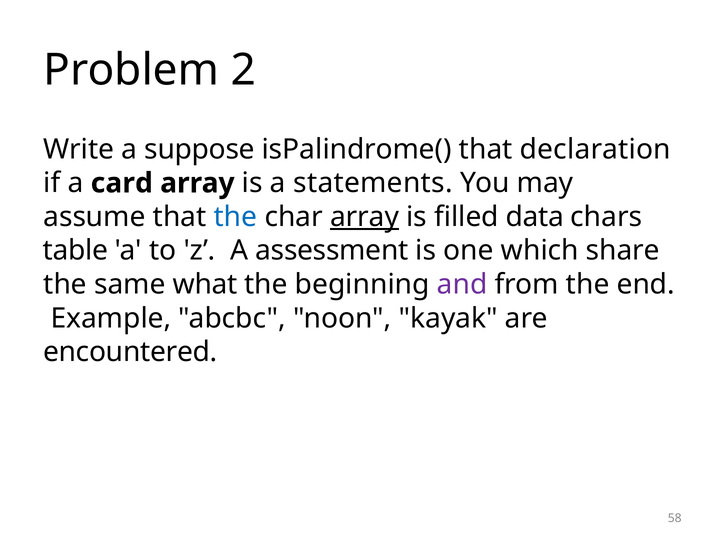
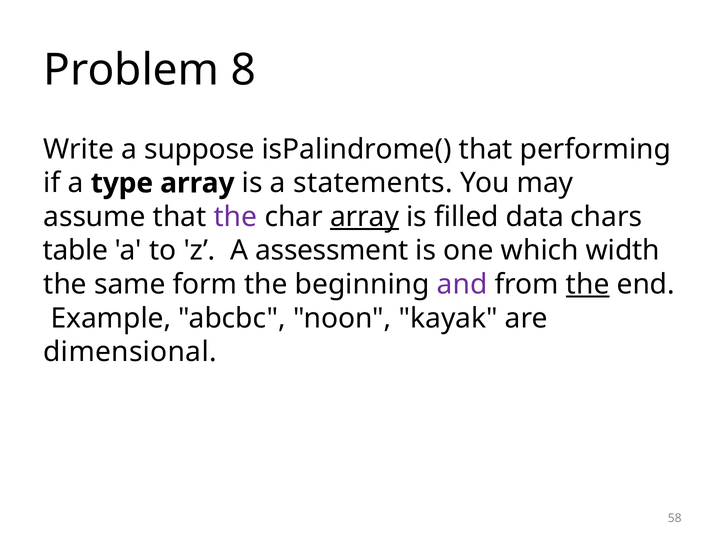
2: 2 -> 8 (244, 70)
declaration: declaration -> performing (595, 149)
card: card -> type (122, 183)
the colour: blue -> purple (236, 217)
share: share -> width (623, 251)
what: what -> form (205, 284)
the underline: none -> present (588, 284)
encountered: encountered -> dimensional (130, 352)
